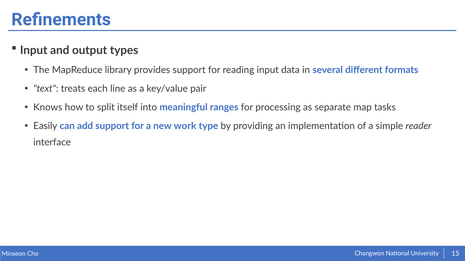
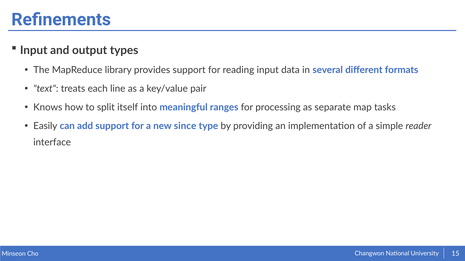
work: work -> since (185, 126)
